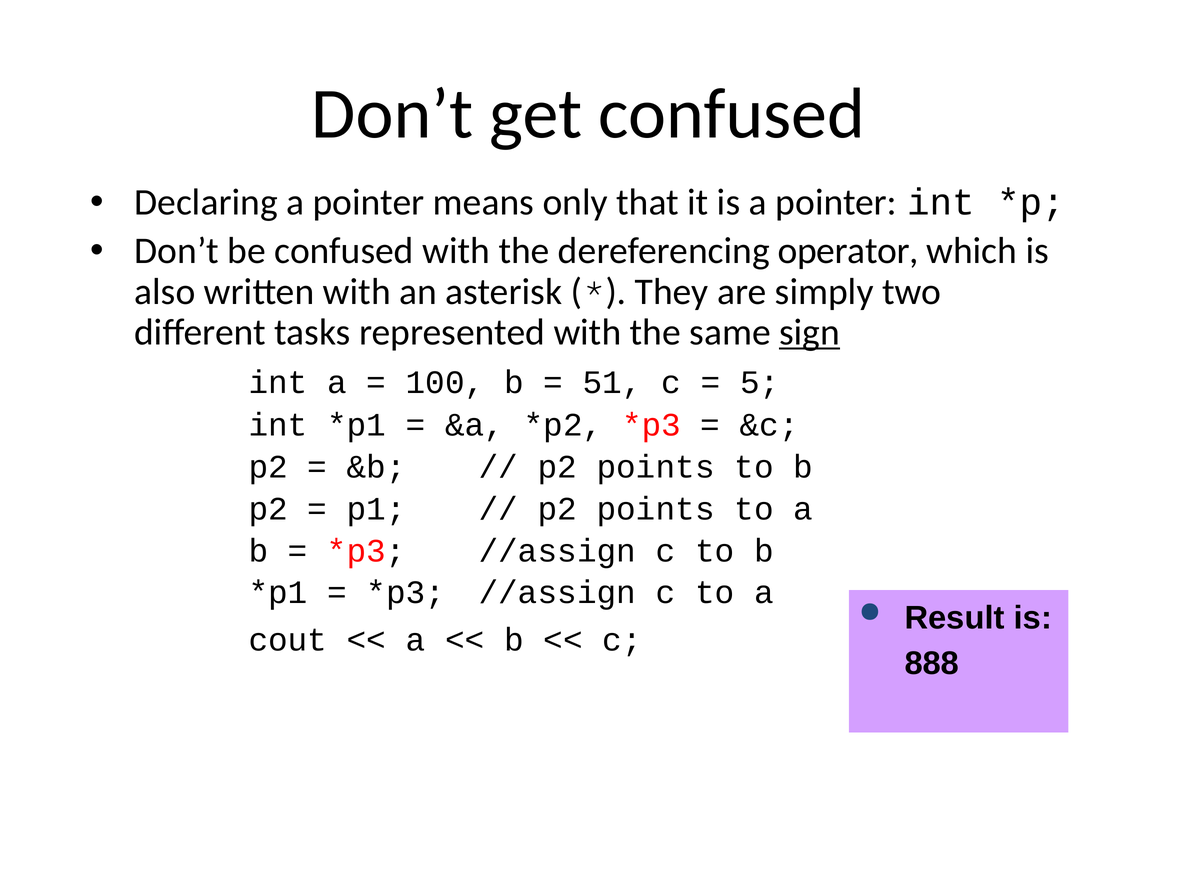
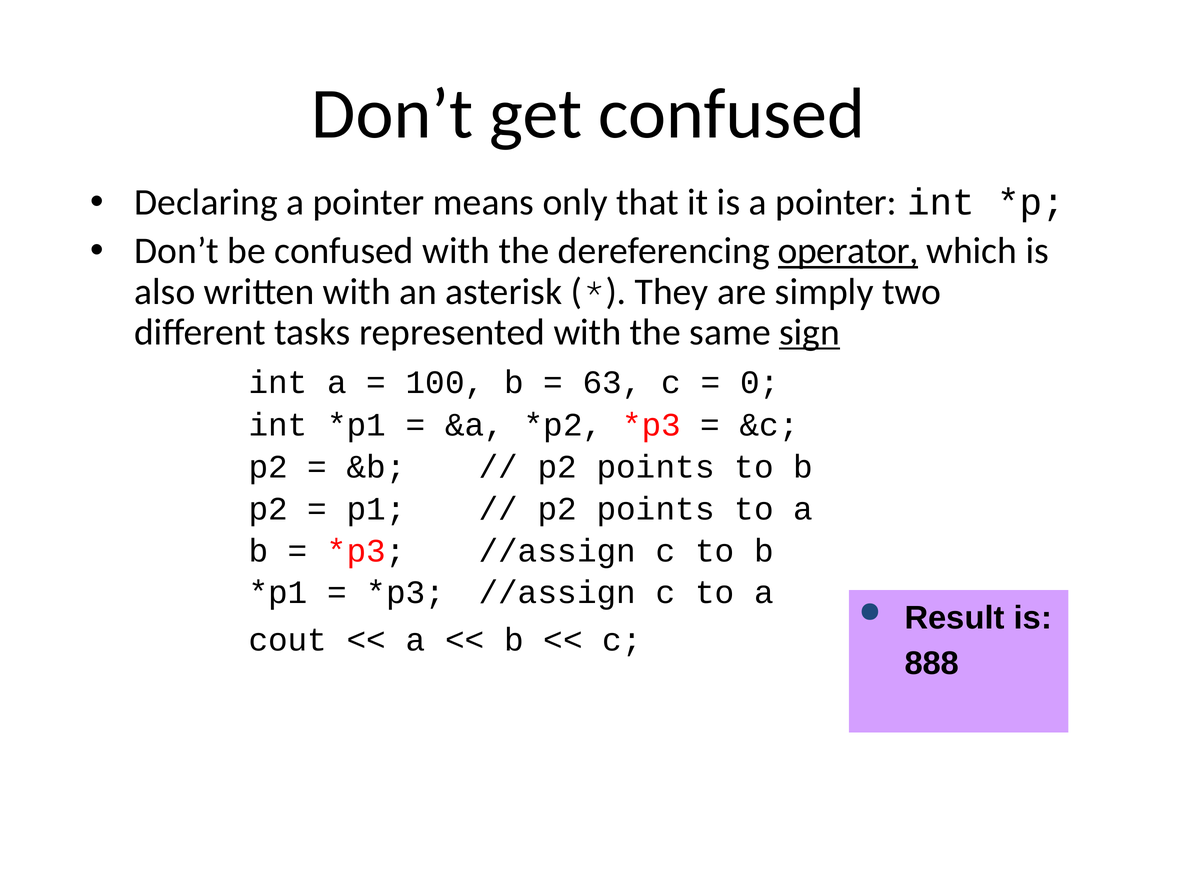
operator underline: none -> present (848, 251)
51: 51 -> 63 (612, 382)
5: 5 -> 0 (760, 382)
